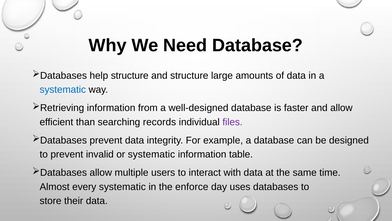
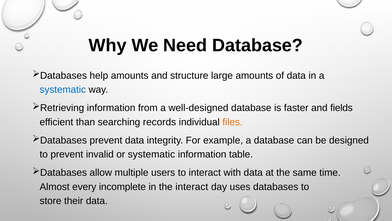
help structure: structure -> amounts (130, 75)
and allow: allow -> fields (341, 108)
files colour: purple -> orange (233, 122)
every systematic: systematic -> incomplete (122, 186)
the enforce: enforce -> interact (192, 186)
